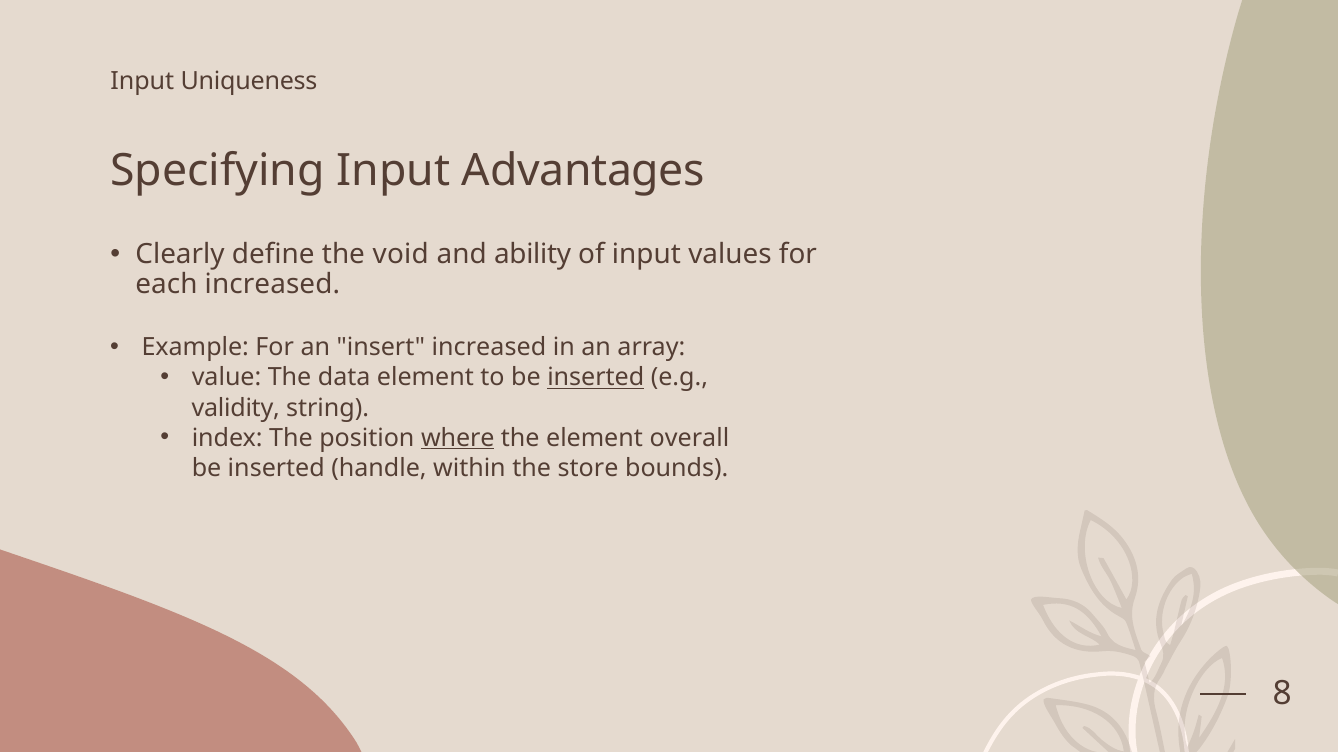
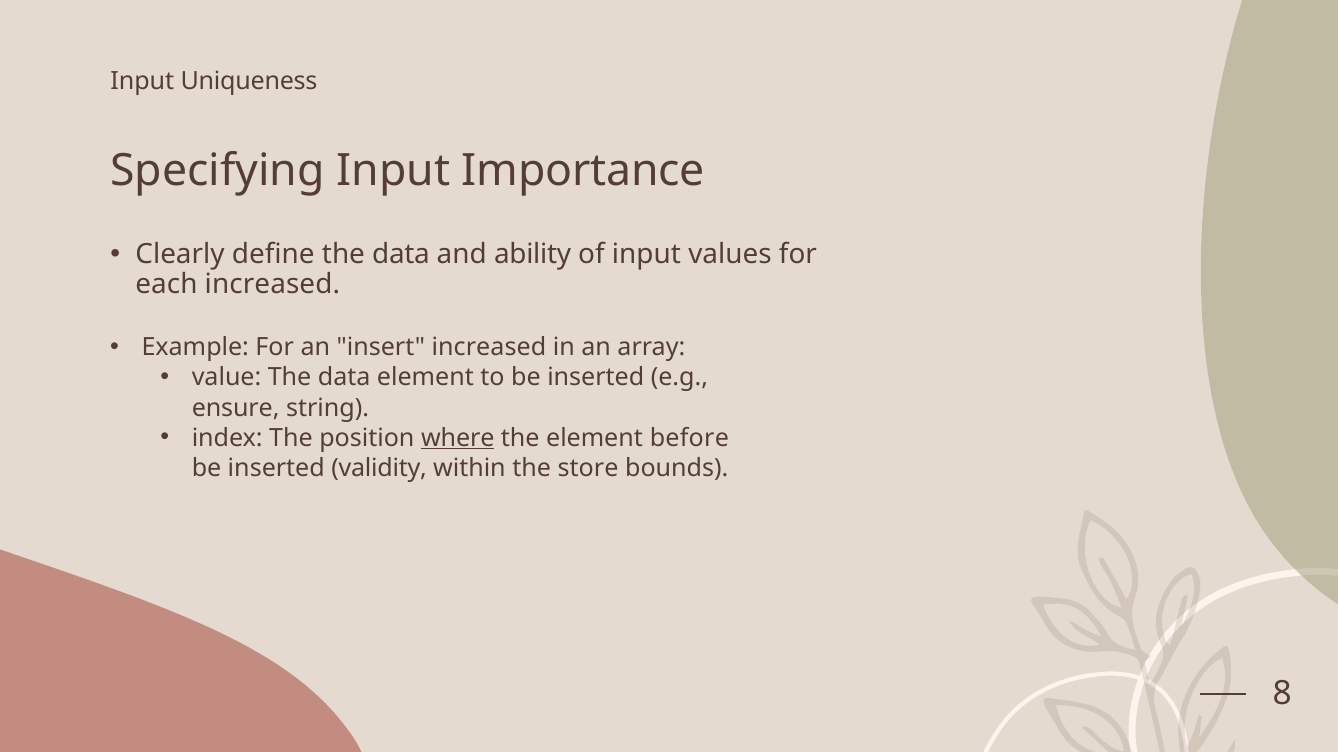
Advantages: Advantages -> Importance (583, 171)
define the void: void -> data (401, 255)
inserted underline: present -> none (596, 378)
validity: validity -> ensure (236, 408)
overall: overall -> before (689, 438)
handle: handle -> validity (379, 468)
